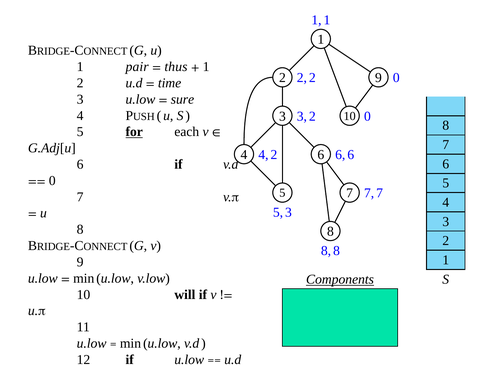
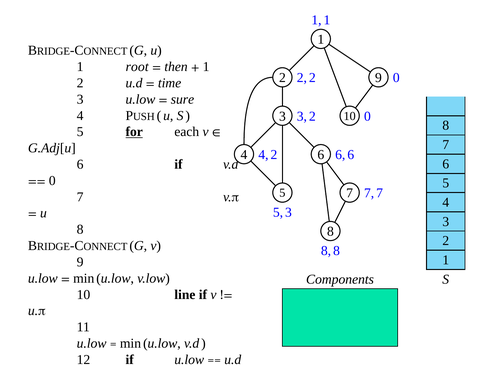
pair: pair -> root (137, 67)
thus: thus -> then (176, 67)
Components underline: present -> none (340, 280)
will: will -> line (185, 295)
